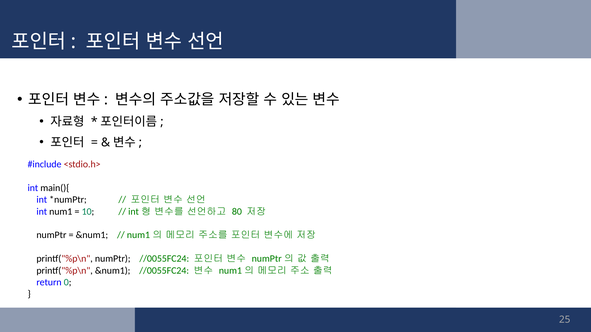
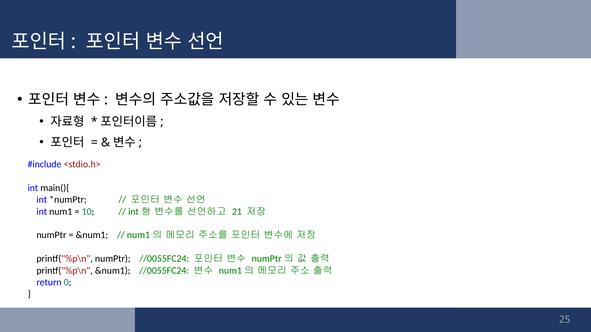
80: 80 -> 21 (237, 212)
